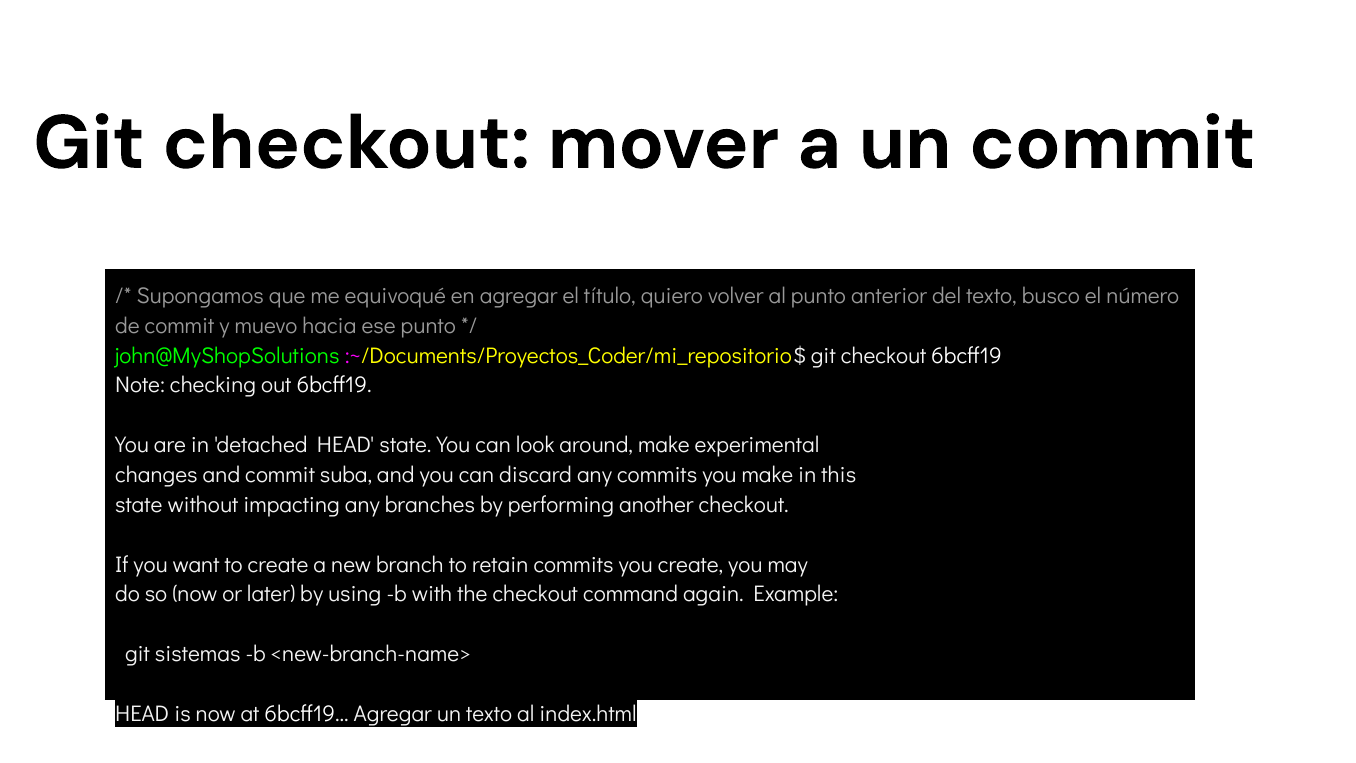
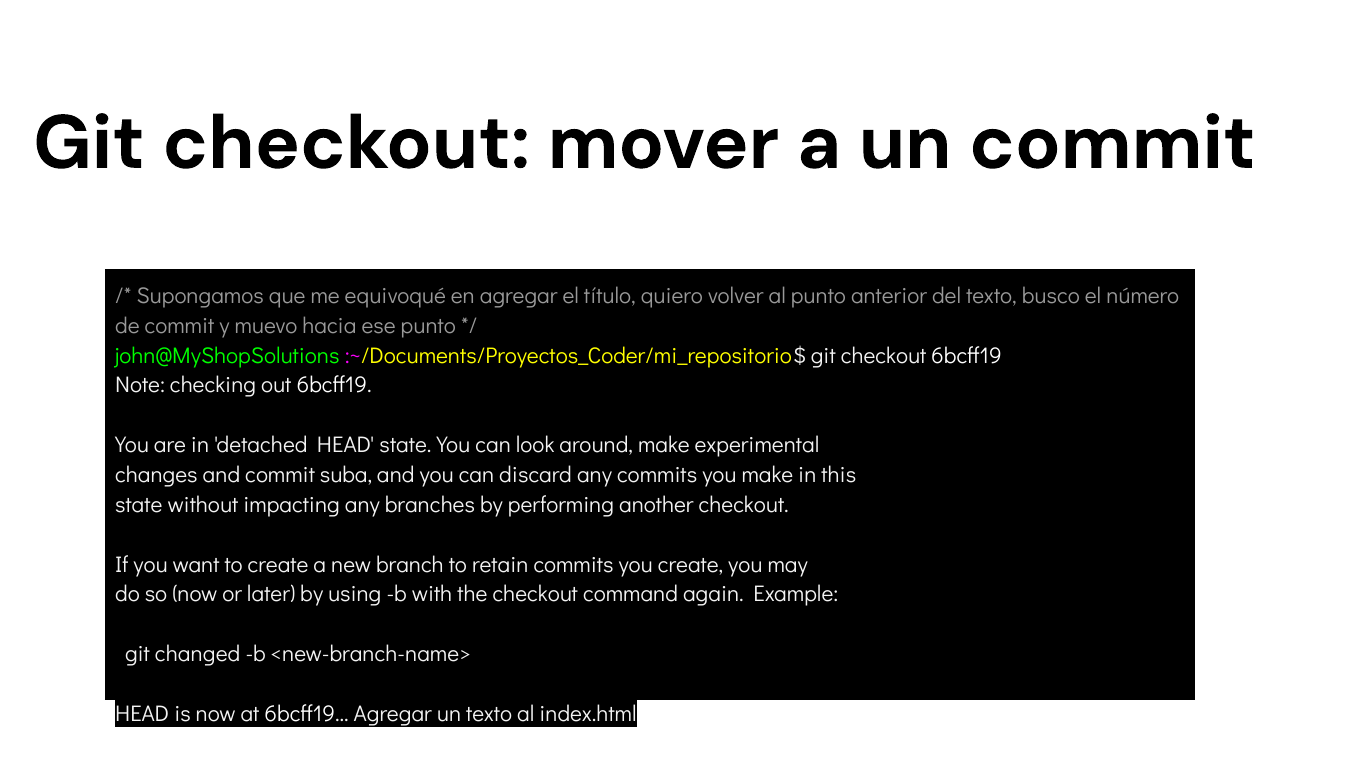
sistemas: sistemas -> changed (198, 654)
